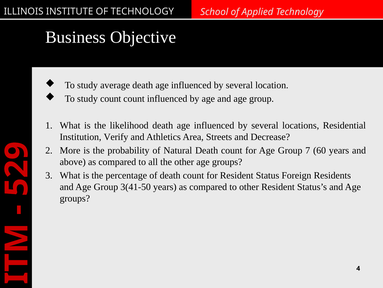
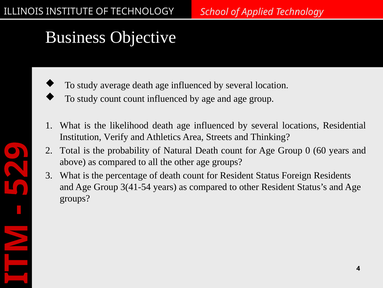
Decrease: Decrease -> Thinking (270, 137)
More: More -> Total (70, 150)
7: 7 -> 0 (308, 150)
3(41-50: 3(41-50 -> 3(41-54 (136, 186)
